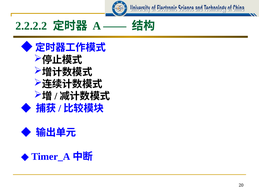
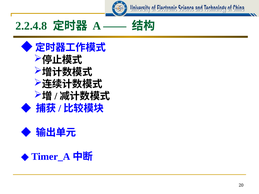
2.2.2.2: 2.2.2.2 -> 2.2.4.8 (31, 26)
